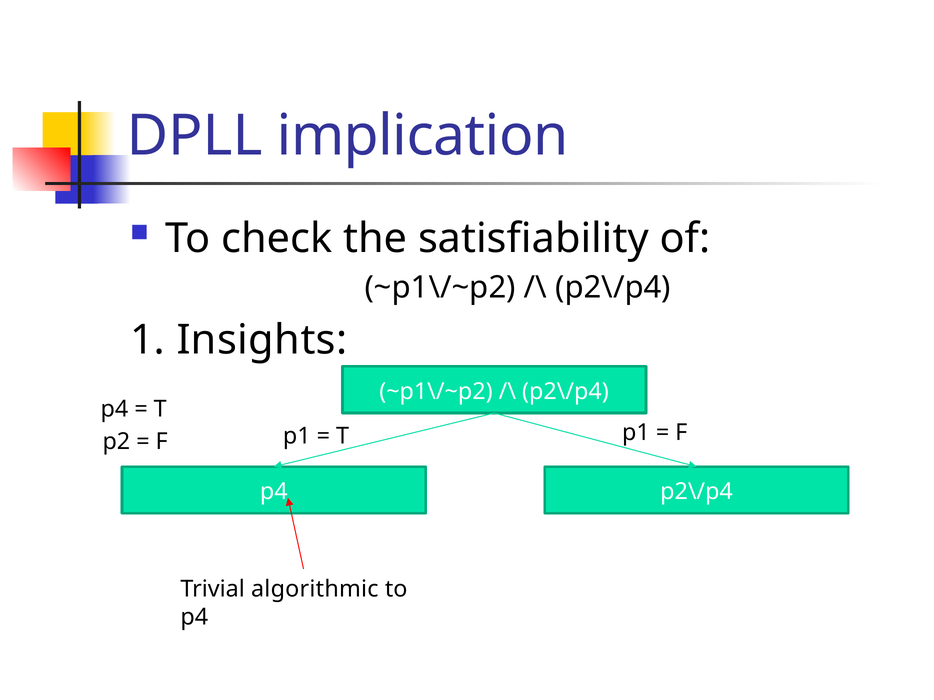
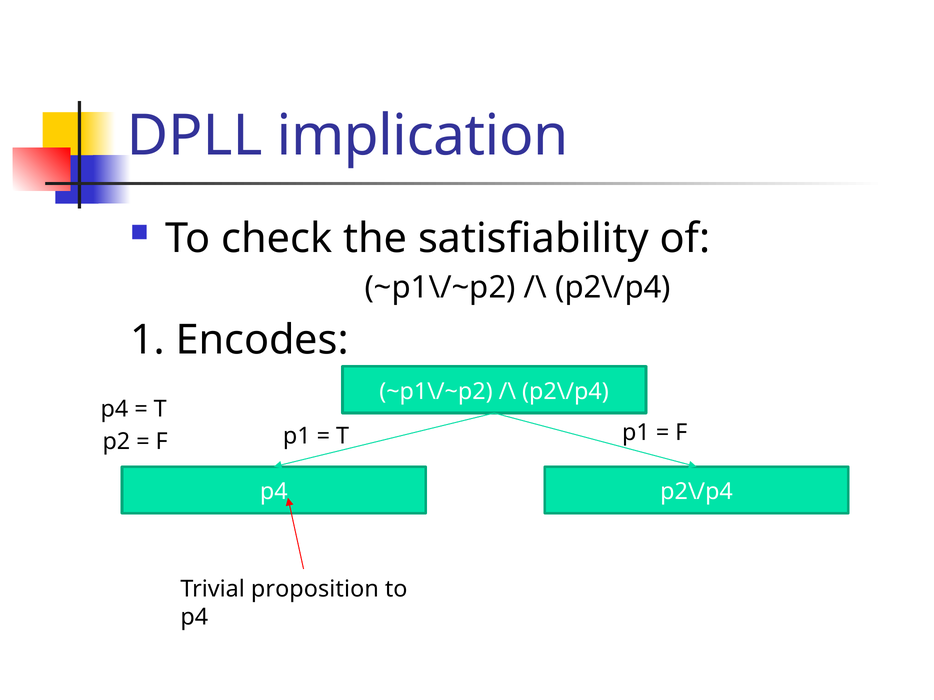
Insights: Insights -> Encodes (262, 340)
algorithmic: algorithmic -> proposition (315, 590)
